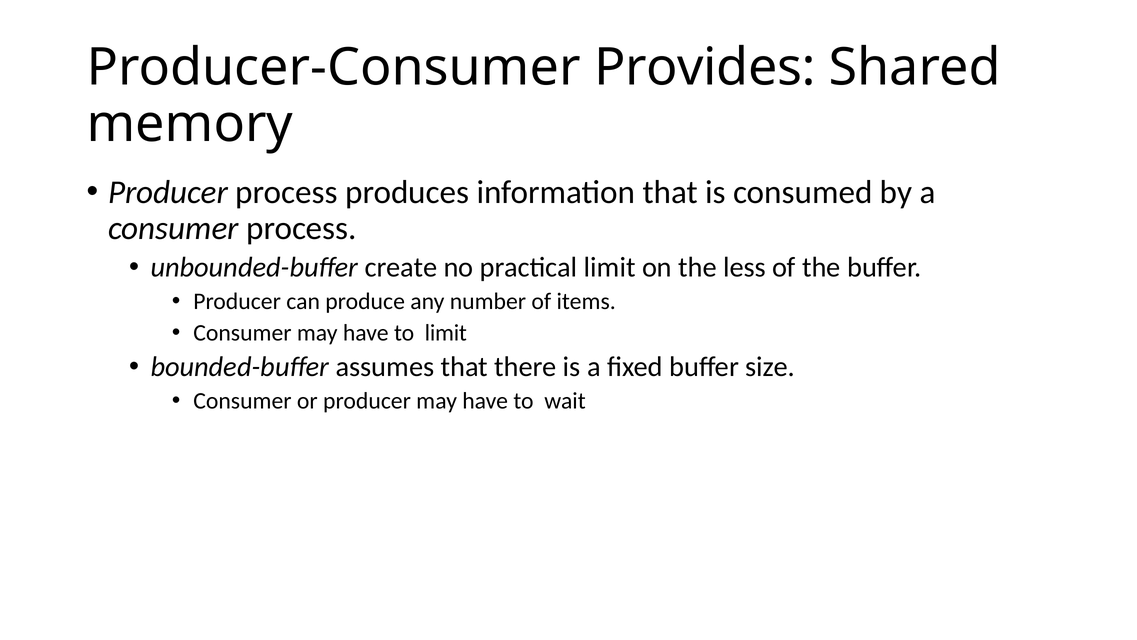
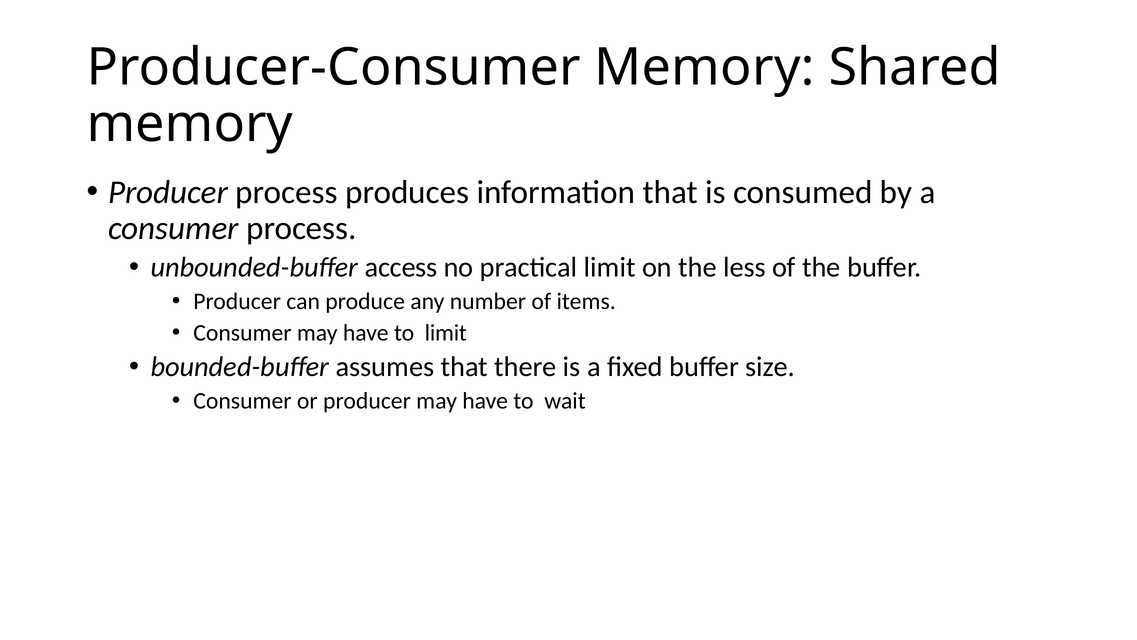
Producer-Consumer Provides: Provides -> Memory (704, 67)
create: create -> access (401, 267)
